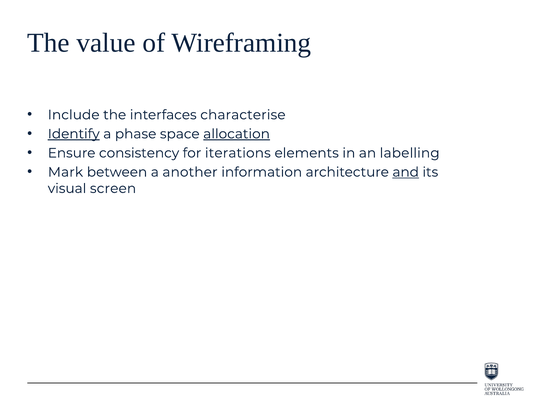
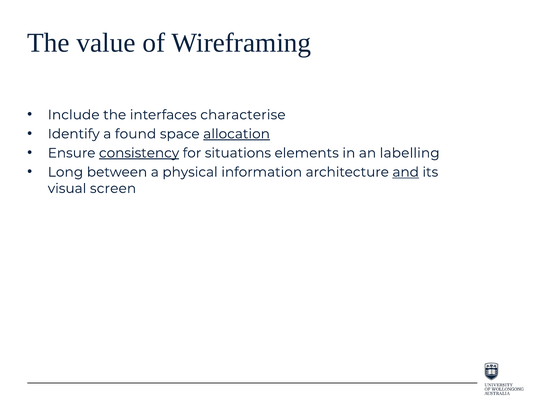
Identify underline: present -> none (74, 134)
phase: phase -> found (136, 134)
consistency underline: none -> present (139, 153)
iterations: iterations -> situations (238, 153)
Mark: Mark -> Long (65, 172)
another: another -> physical (190, 172)
